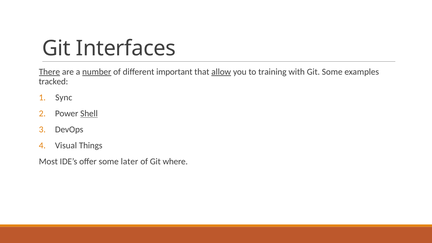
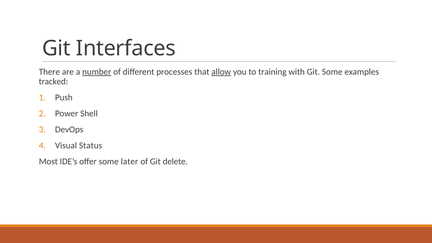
There underline: present -> none (49, 72)
important: important -> processes (174, 72)
Sync: Sync -> Push (64, 98)
Shell underline: present -> none (89, 114)
Things: Things -> Status (91, 146)
where: where -> delete (175, 162)
